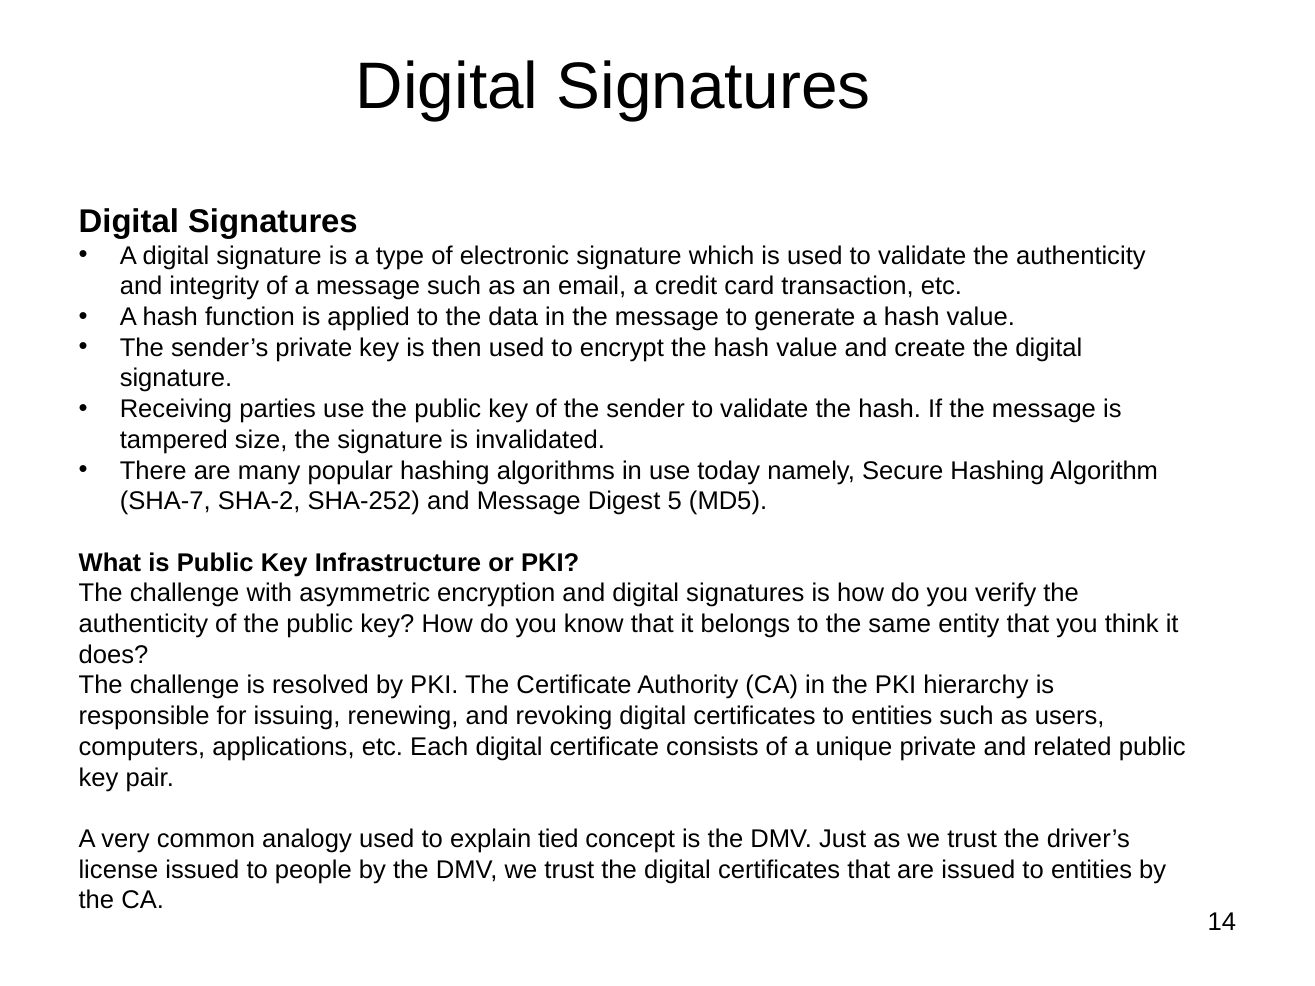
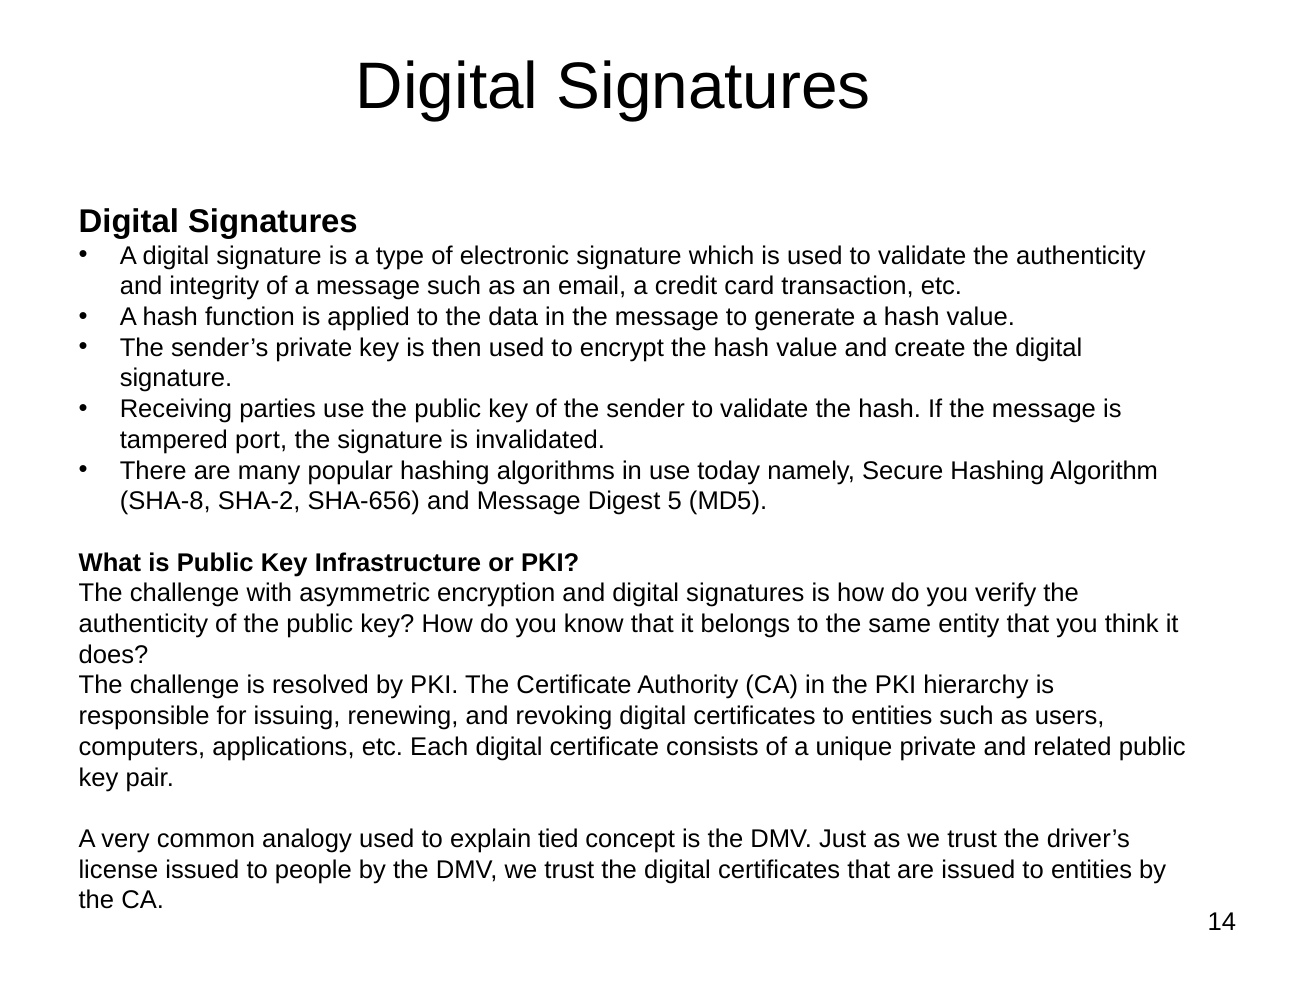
size: size -> port (261, 440)
SHA-7: SHA-7 -> SHA-8 (165, 501)
SHA-252: SHA-252 -> SHA-656 (364, 501)
